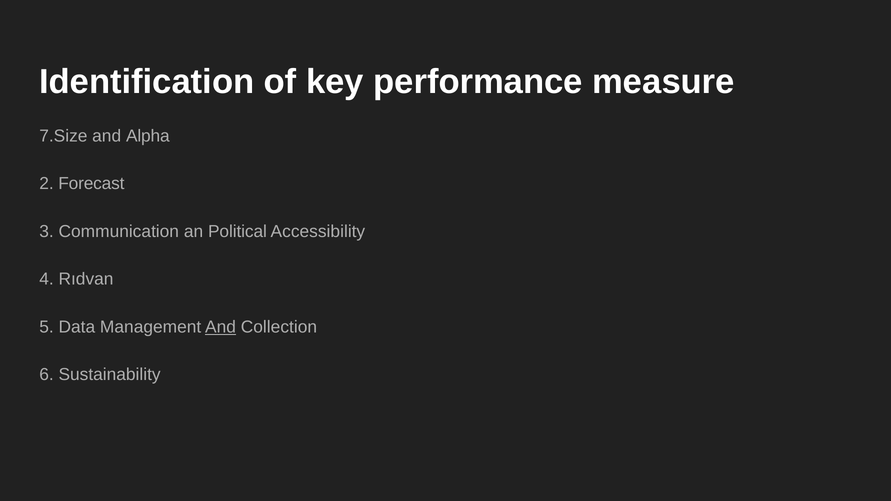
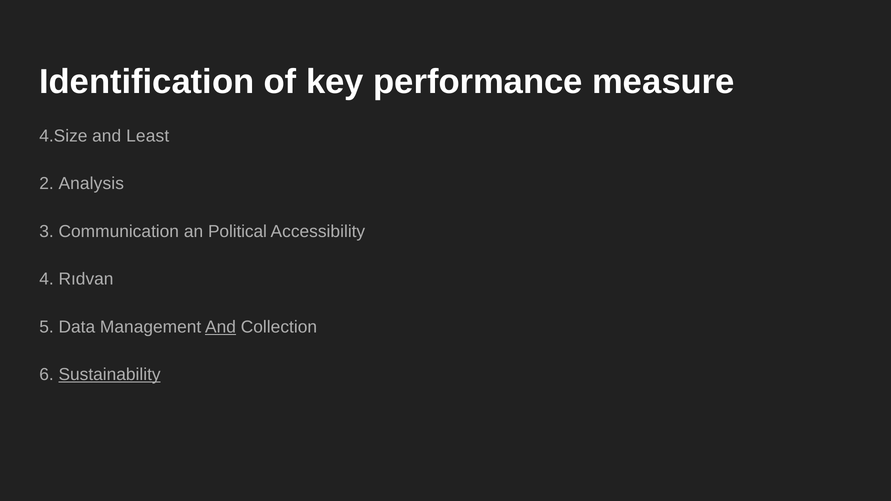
7.Size: 7.Size -> 4.Size (63, 136)
Alpha: Alpha -> Least (148, 136)
Forecast: Forecast -> Analysis (91, 184)
Sustainability underline: none -> present (110, 375)
